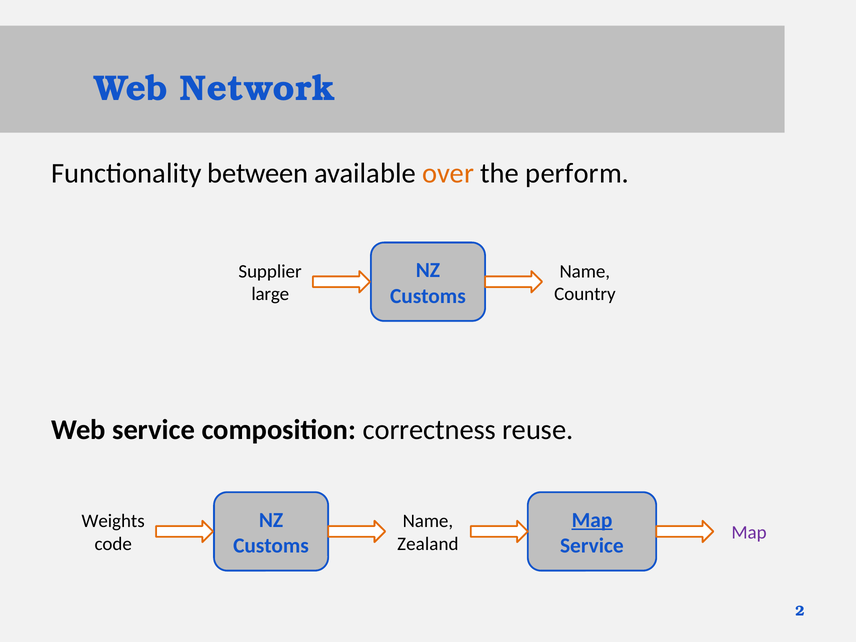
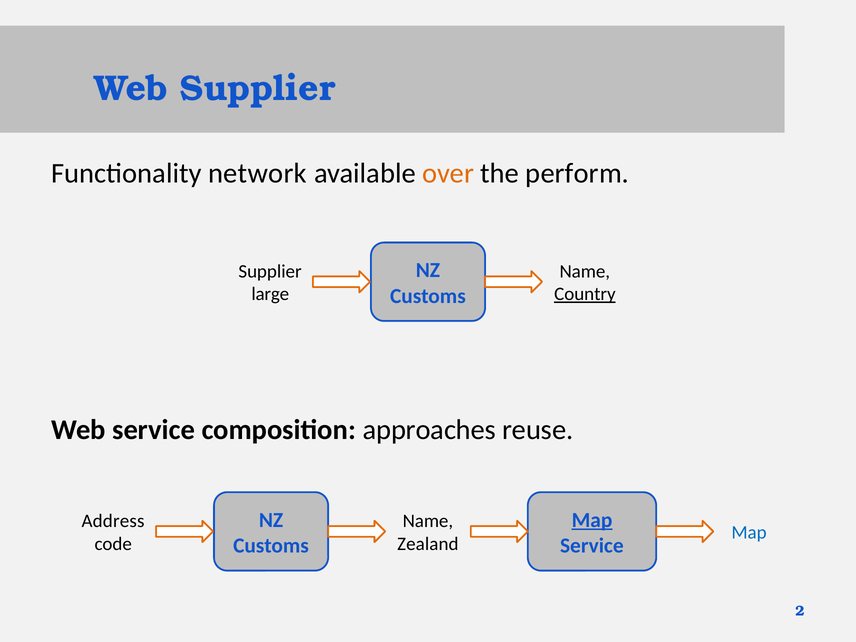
Web Network: Network -> Supplier (258, 88)
between: between -> network (258, 173)
Country underline: none -> present (585, 294)
correctness: correctness -> approaches (429, 430)
Weights: Weights -> Address (113, 521)
Map colour: purple -> blue (749, 533)
